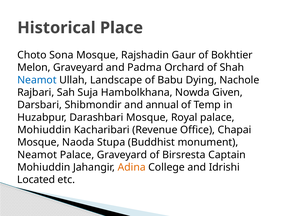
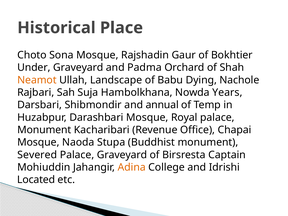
Melon: Melon -> Under (34, 68)
Neamot colour: blue -> orange (37, 80)
Given: Given -> Years (227, 92)
Mohiuddin: Mohiuddin -> Monument (44, 130)
Neamot: Neamot -> Severed (37, 155)
